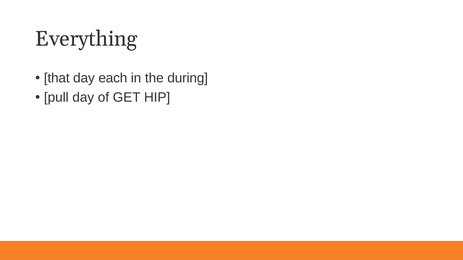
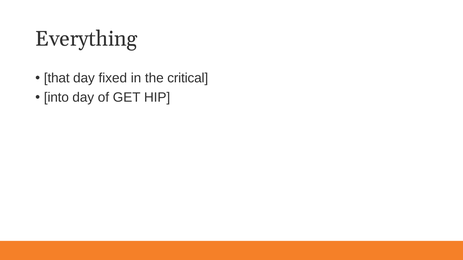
each: each -> fixed (113, 78)
during: during -> critical (188, 78)
pull: pull -> into (56, 98)
